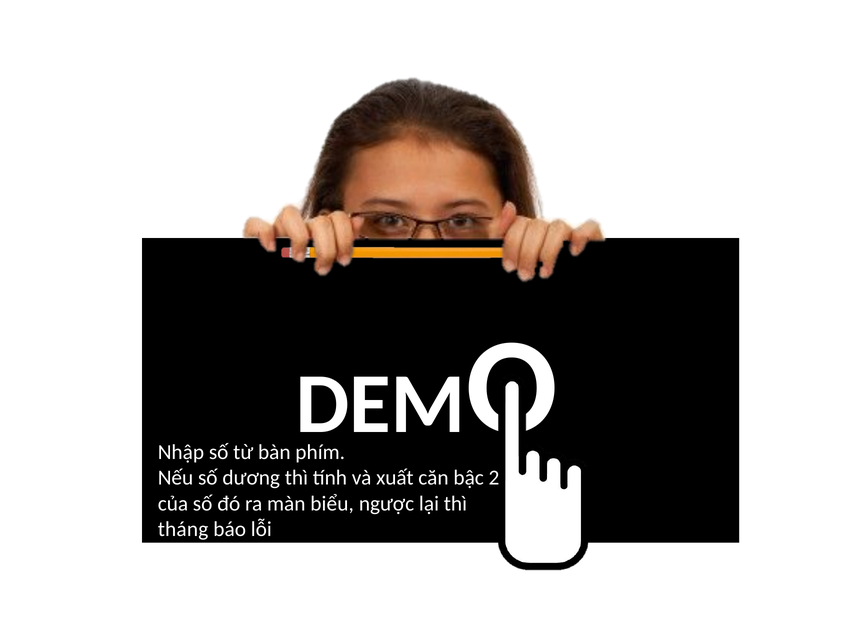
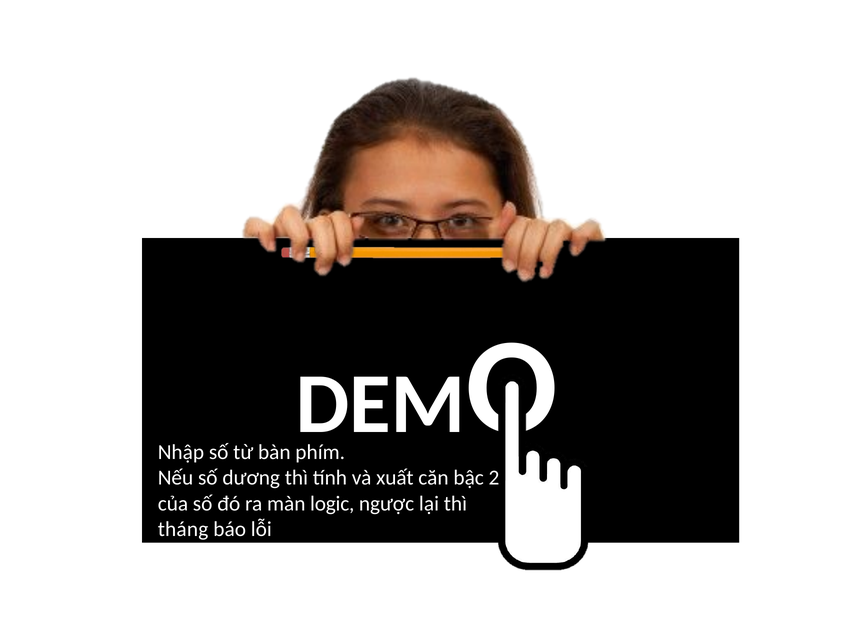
biểu: biểu -> logic (332, 503)
